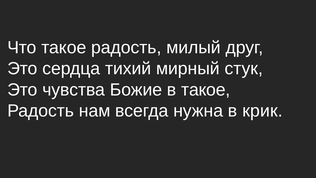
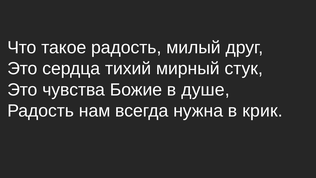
в такое: такое -> душе (206, 90)
